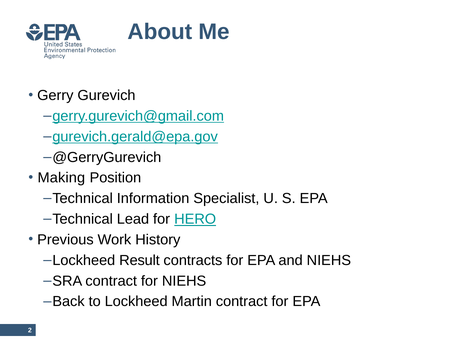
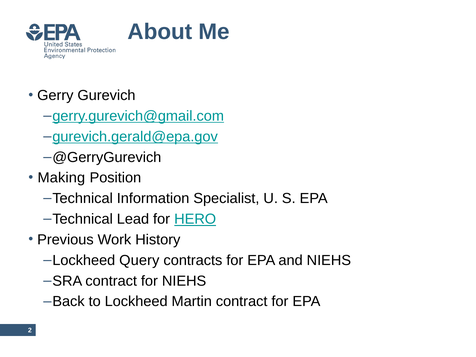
Result: Result -> Query (139, 260)
